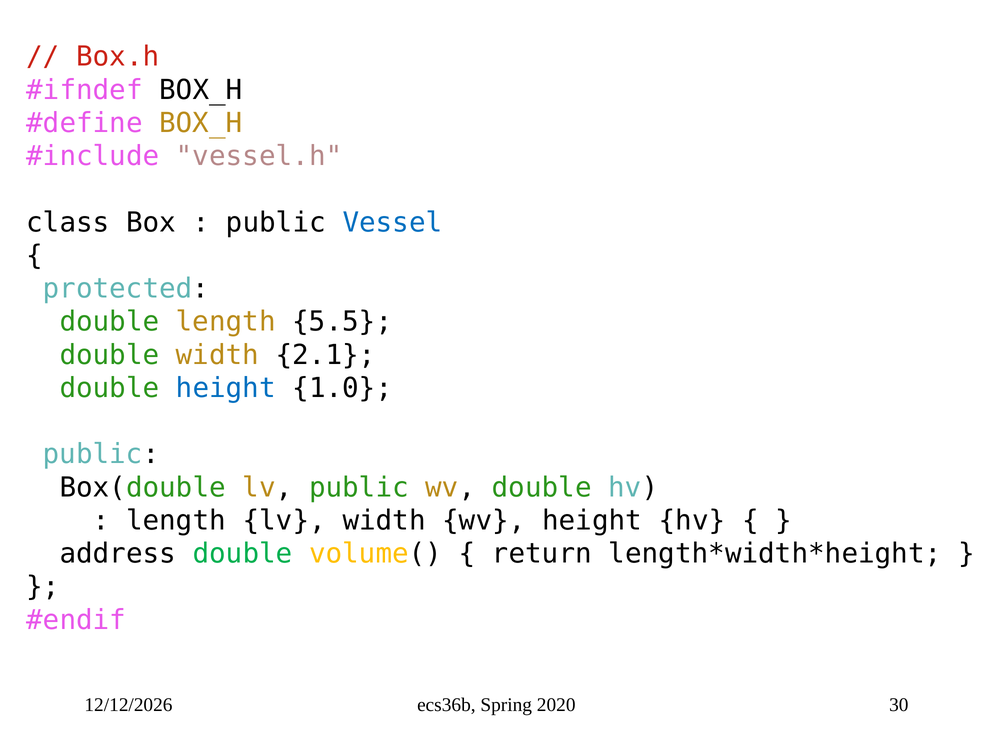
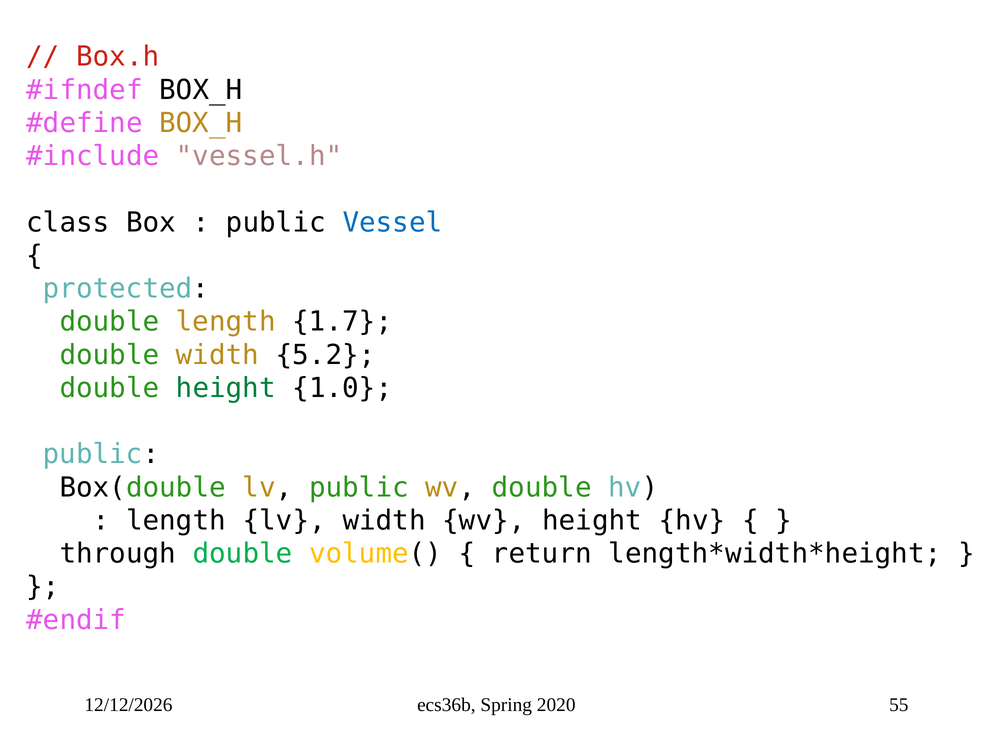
5.5: 5.5 -> 1.7 (342, 322)
2.1: 2.1 -> 5.2 (326, 355)
height colour: blue -> green (226, 388)
address: address -> through (118, 553)
30: 30 -> 55 (899, 705)
